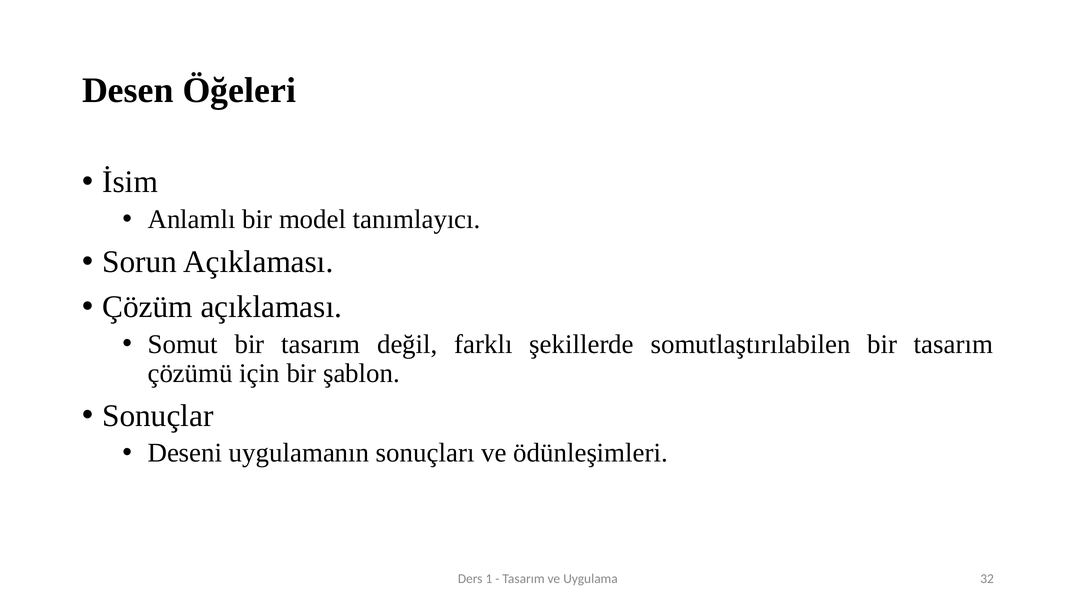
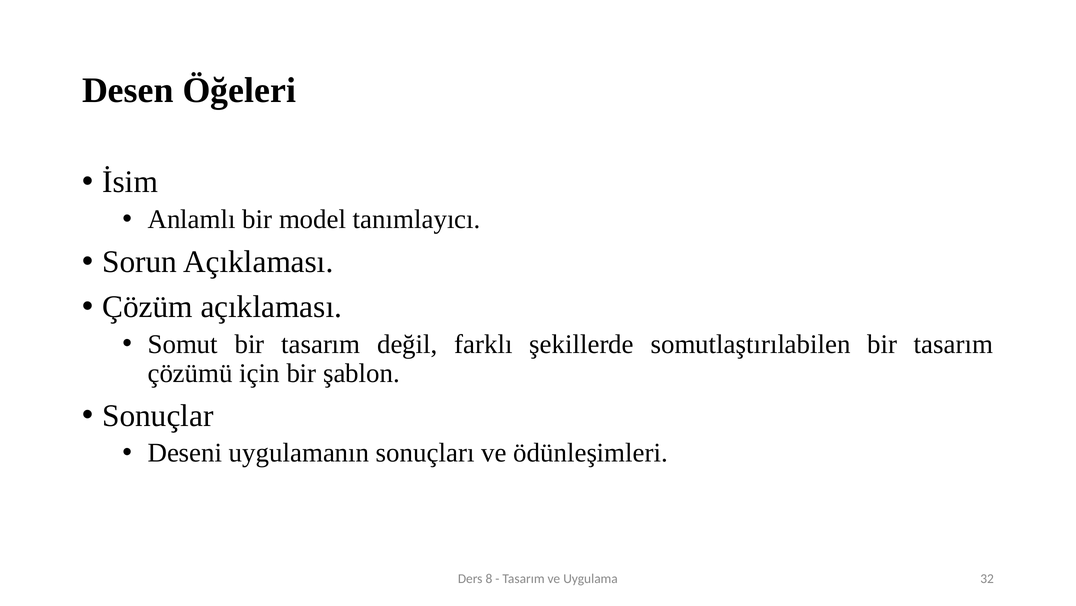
1: 1 -> 8 (489, 578)
